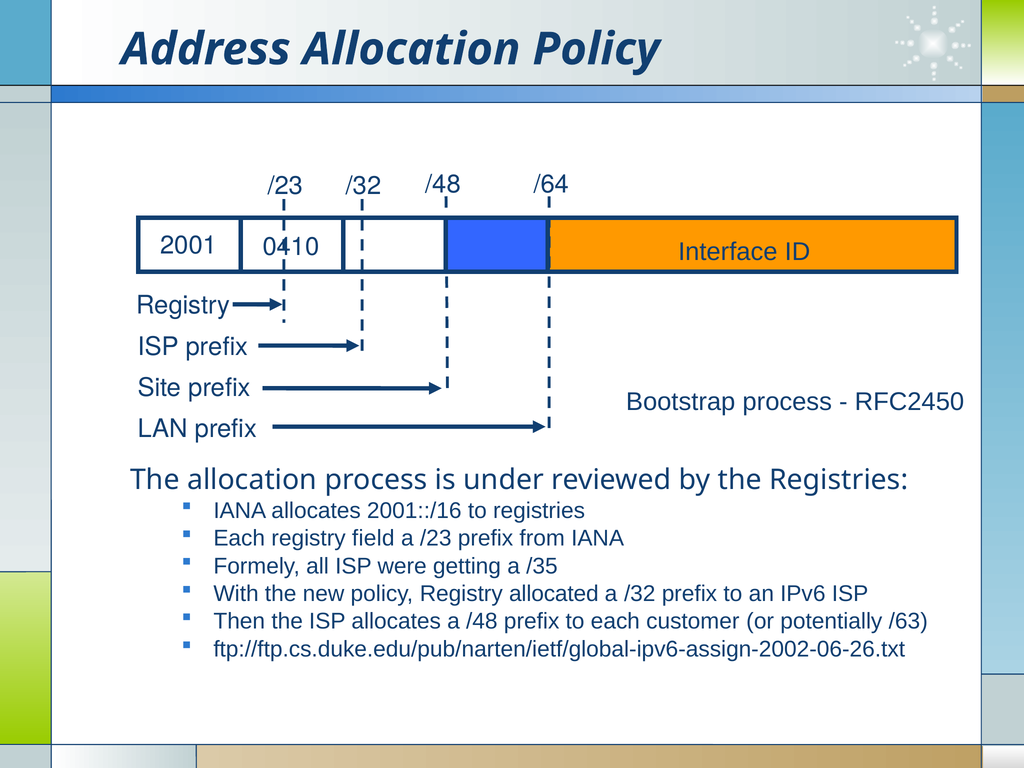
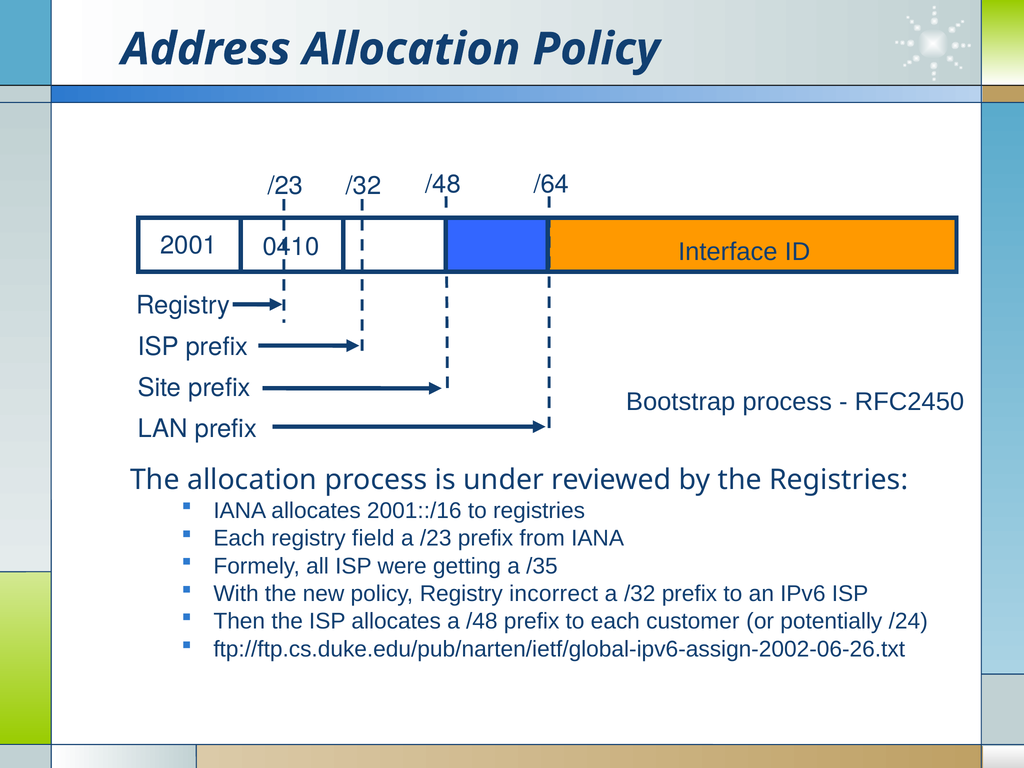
allocated: allocated -> incorrect (554, 594)
/63: /63 -> /24 (908, 621)
